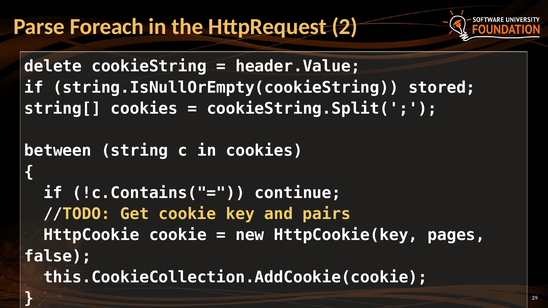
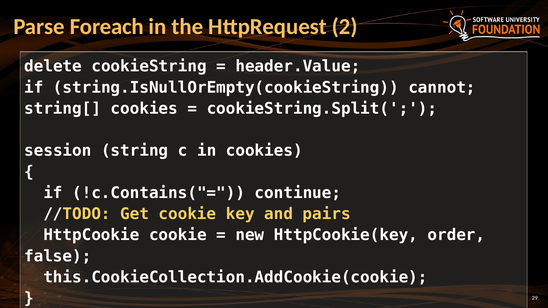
stored: stored -> cannot (442, 87)
between: between -> session (58, 151)
pages: pages -> order (456, 235)
